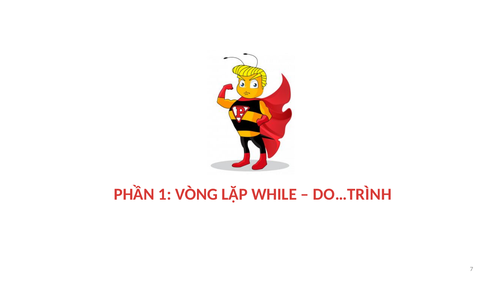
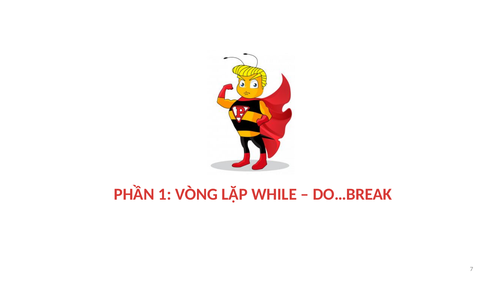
DO…TRÌNH: DO…TRÌNH -> DO…BREAK (352, 195)
